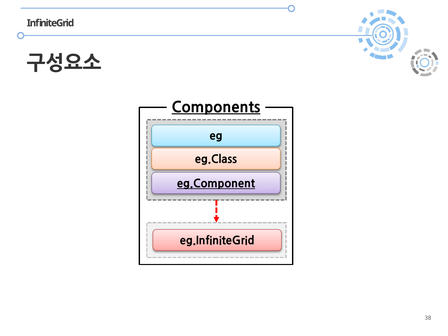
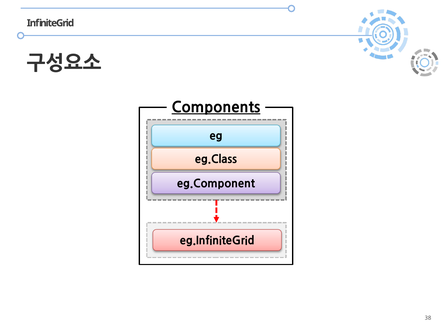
eg.Component underline: present -> none (216, 184)
